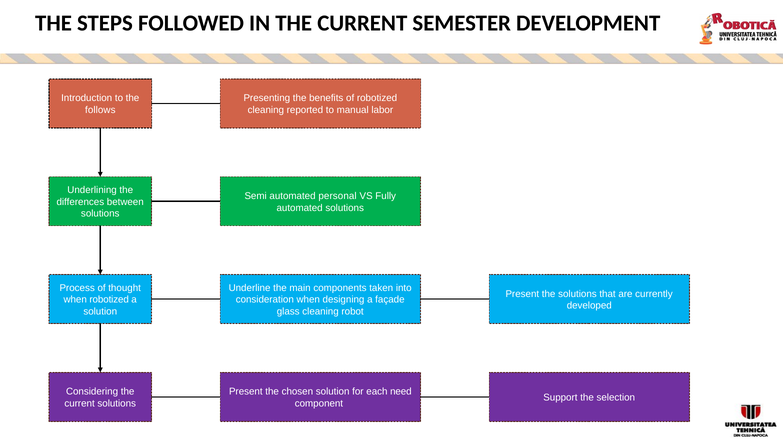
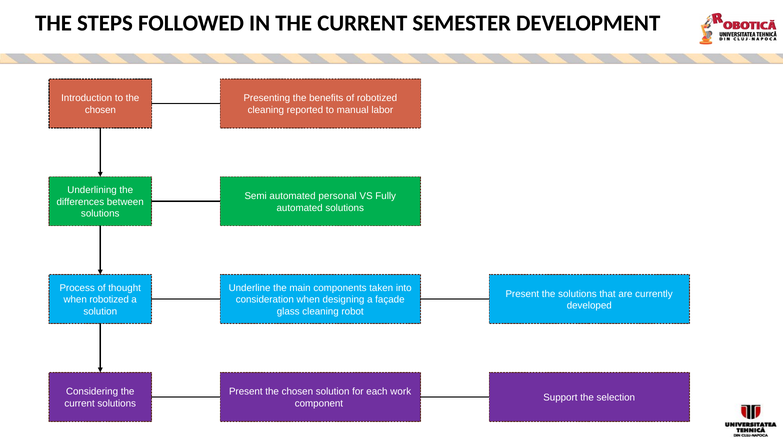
follows: follows -> chosen (100, 110)
need: need -> work (401, 391)
